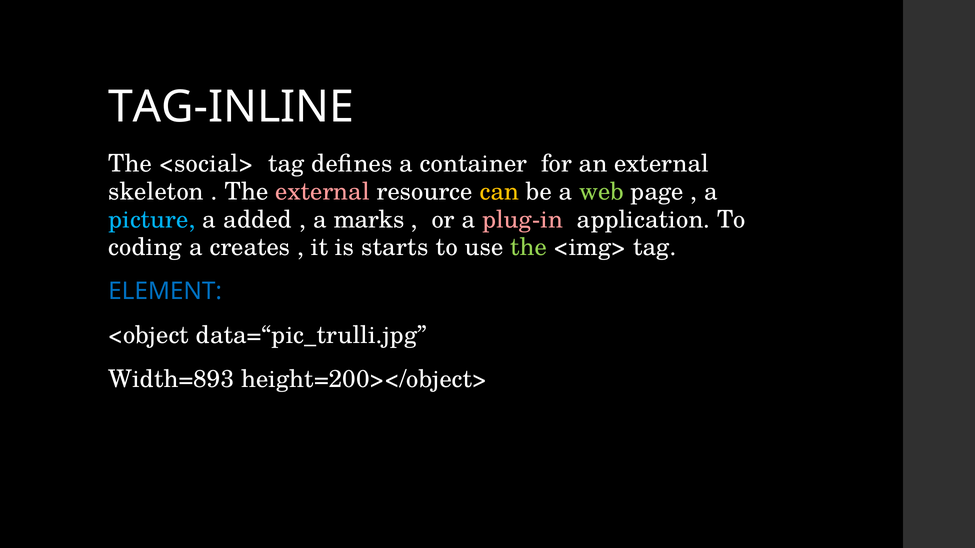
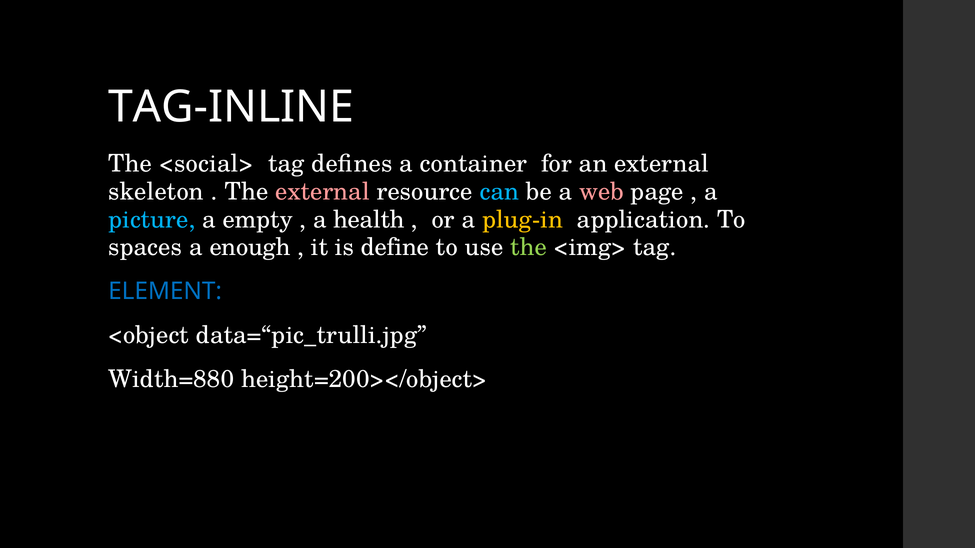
can colour: yellow -> light blue (499, 192)
web colour: light green -> pink (601, 192)
added: added -> empty (258, 220)
marks: marks -> health (369, 220)
plug-in colour: pink -> yellow (523, 220)
coding: coding -> spaces (145, 247)
creates: creates -> enough (250, 247)
starts: starts -> define (395, 247)
Width=893: Width=893 -> Width=880 (171, 380)
